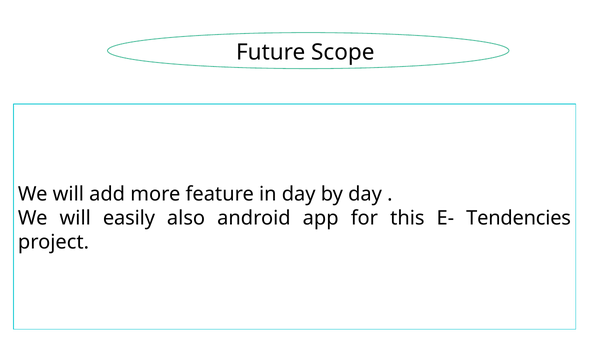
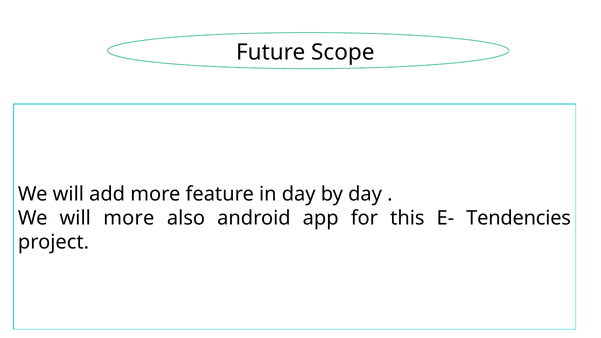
will easily: easily -> more (129, 218)
